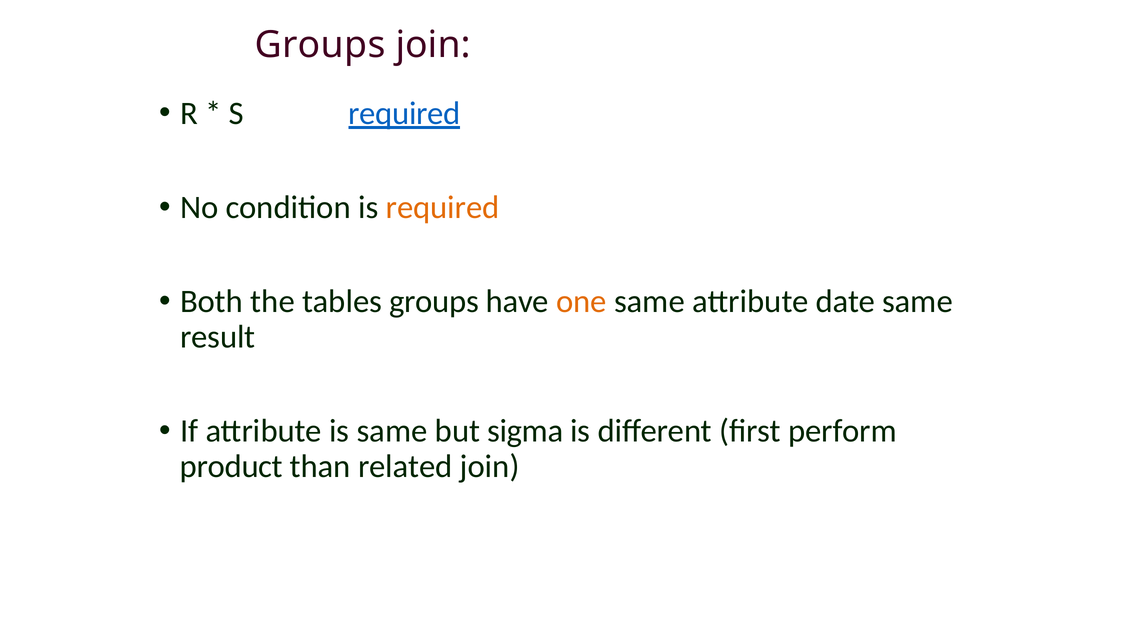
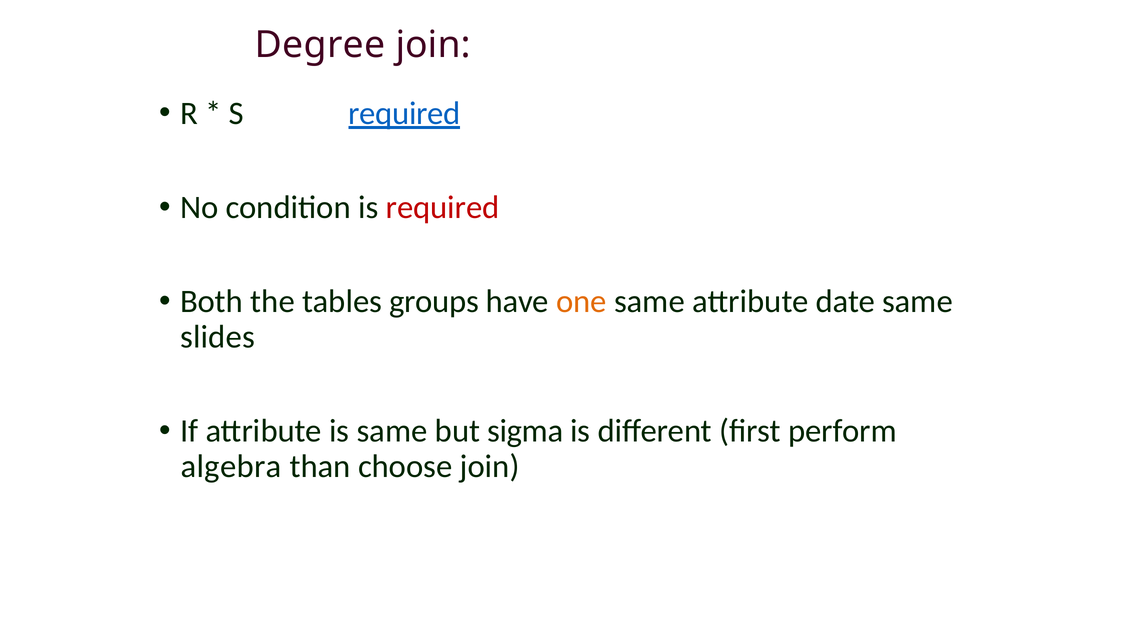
Groups: Groups -> Degree (320, 45)
required colour: orange -> red (443, 208)
result: result -> slides (218, 337)
product: product -> algebra (231, 466)
related: related -> choose (405, 466)
